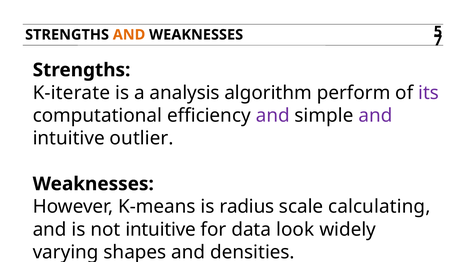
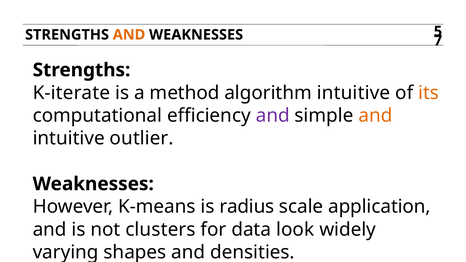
analysis: analysis -> method (185, 93)
algorithm perform: perform -> intuitive (354, 93)
its colour: purple -> orange (429, 93)
and colour: purple -> orange (375, 115)
calculating: calculating -> application (379, 206)
not intuitive: intuitive -> clusters (160, 229)
